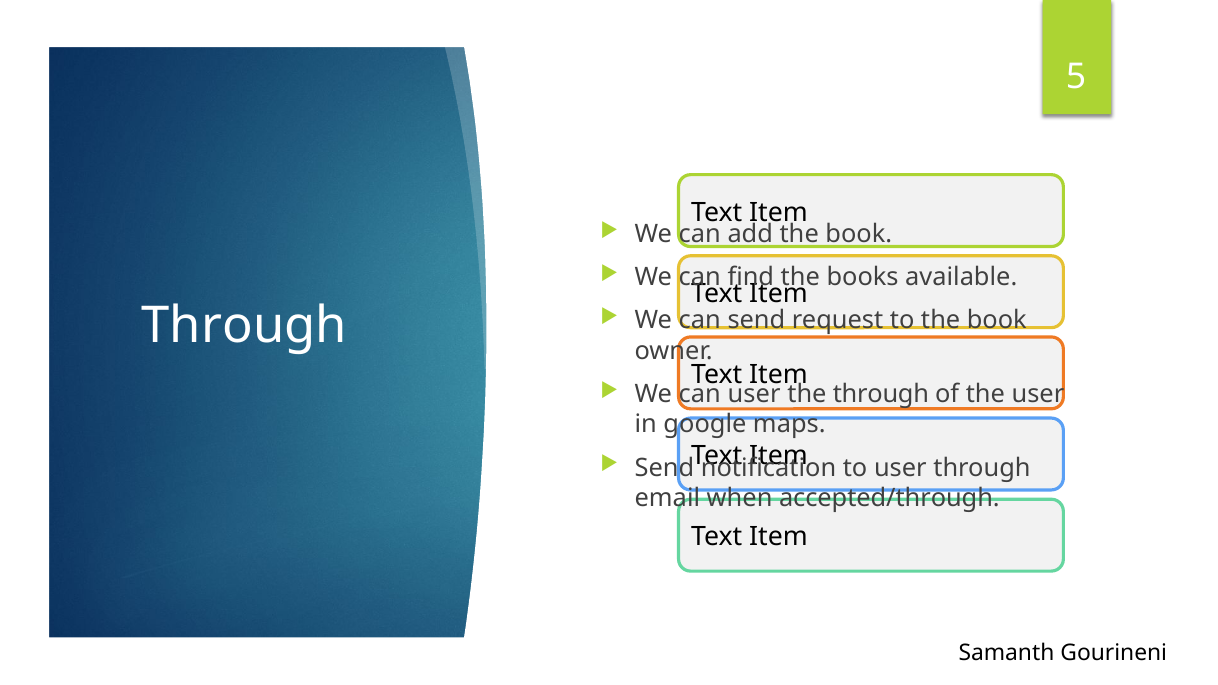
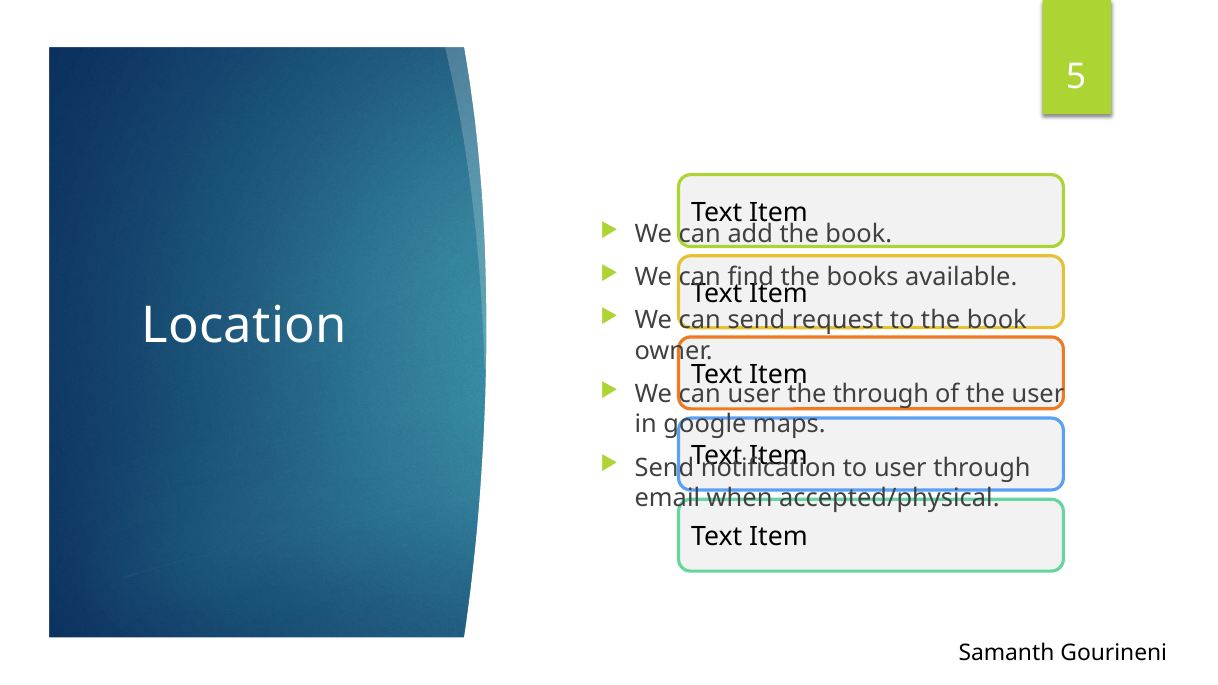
Through: Through -> Location (244, 326)
accepted/through: accepted/through -> accepted/physical (889, 498)
